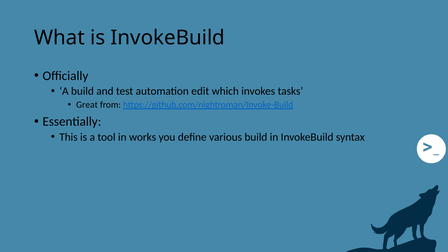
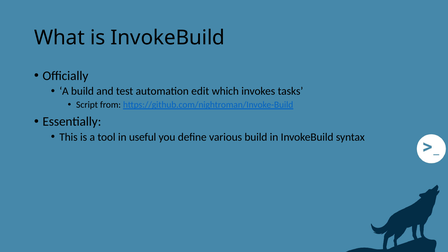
Great: Great -> Script (87, 105)
works: works -> useful (143, 137)
